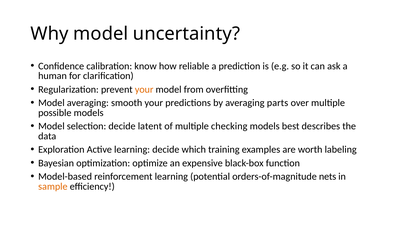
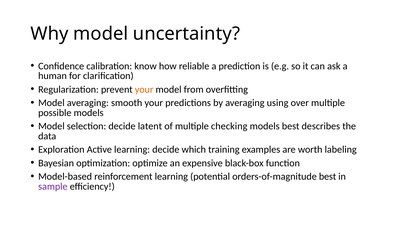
parts: parts -> using (278, 103)
orders-of-magnitude nets: nets -> best (328, 177)
sample colour: orange -> purple (53, 186)
